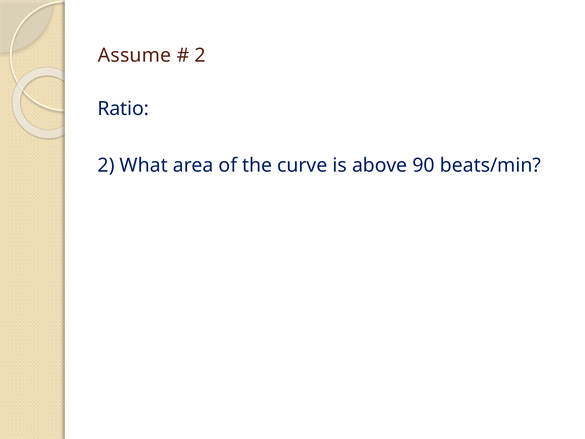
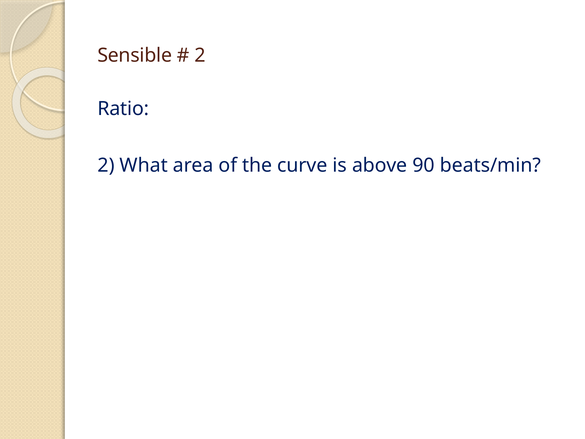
Assume: Assume -> Sensible (135, 55)
